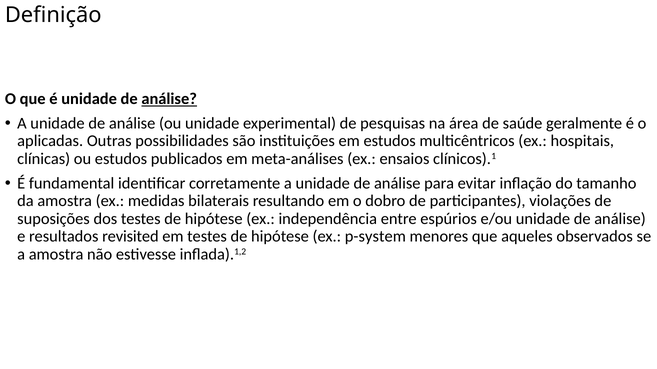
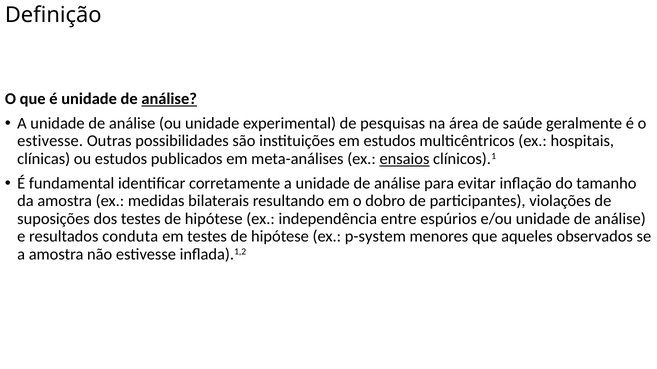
aplicadas: aplicadas -> estivesse (50, 141)
ensaios underline: none -> present (404, 159)
revisited: revisited -> conduta (130, 237)
